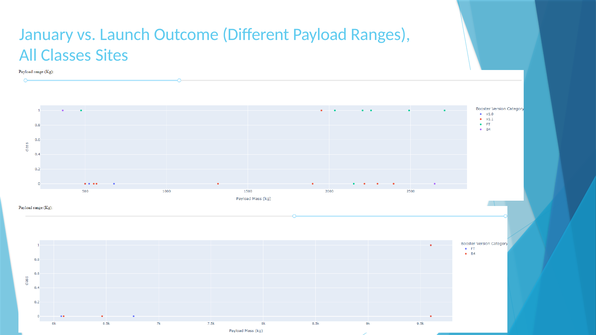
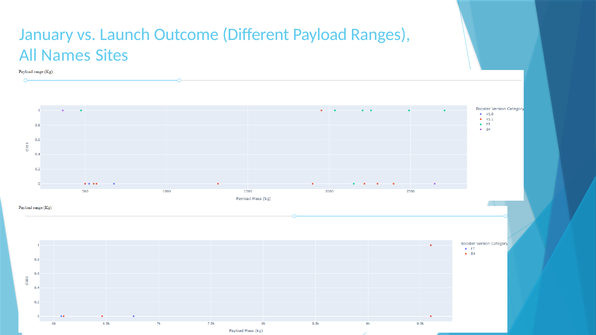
Classes: Classes -> Names (66, 55)
